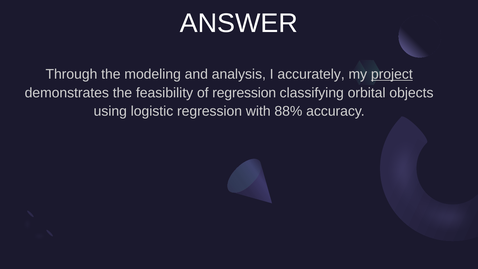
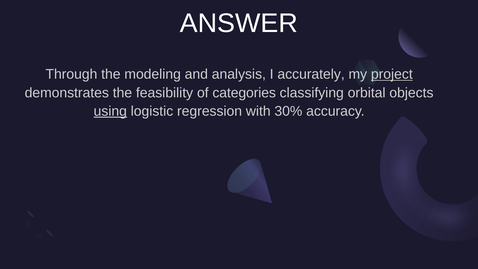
of regression: regression -> categories (244, 93)
using underline: none -> present (110, 111)
88%: 88% -> 30% (288, 111)
